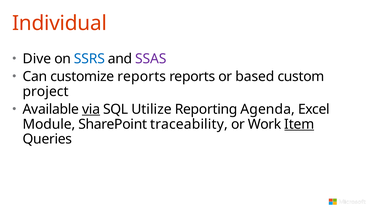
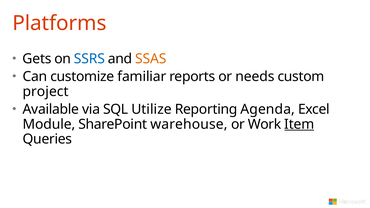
Individual: Individual -> Platforms (59, 23)
Dive: Dive -> Gets (37, 59)
SSAS colour: purple -> orange (151, 59)
customize reports: reports -> familiar (142, 77)
based: based -> needs (255, 77)
via underline: present -> none (91, 109)
traceability: traceability -> warehouse (189, 124)
